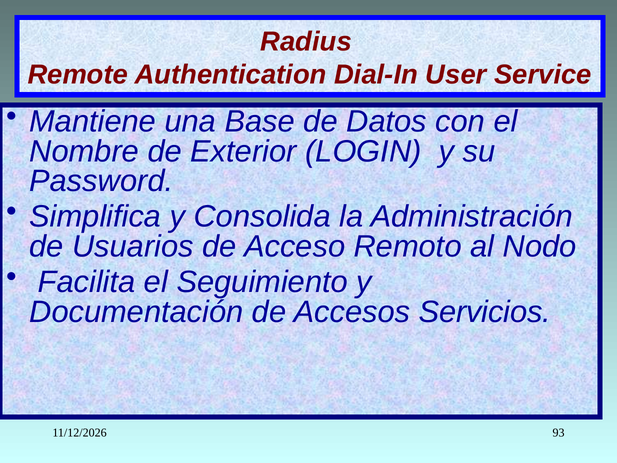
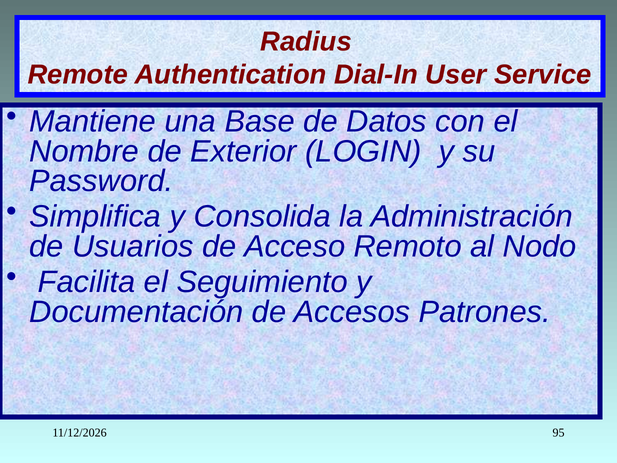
Servicios: Servicios -> Patrones (485, 312)
93: 93 -> 95 (559, 433)
